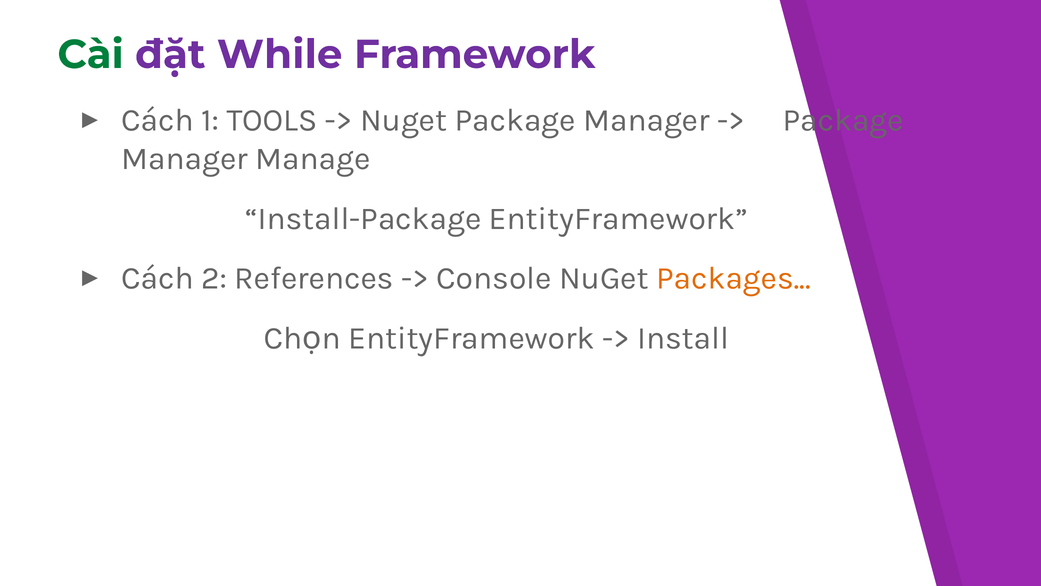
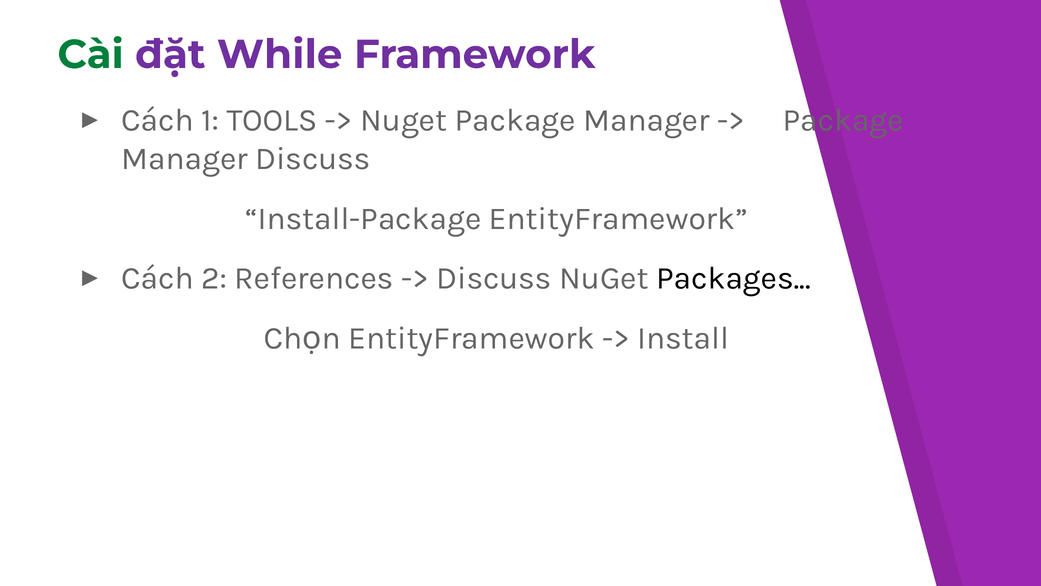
Manager Manage: Manage -> Discuss (313, 159)
Console: Console -> Discuss (494, 278)
Packages colour: orange -> black (733, 278)
